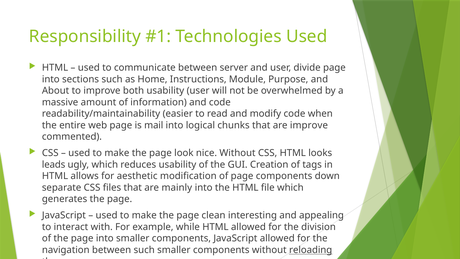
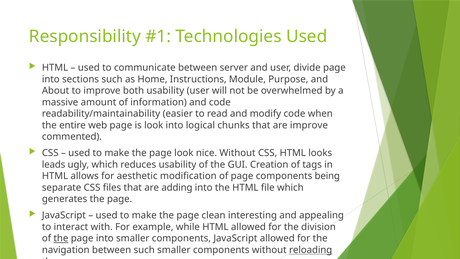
is mail: mail -> look (154, 125)
down: down -> being (327, 176)
mainly: mainly -> adding (177, 187)
the underline: none -> present (61, 238)
